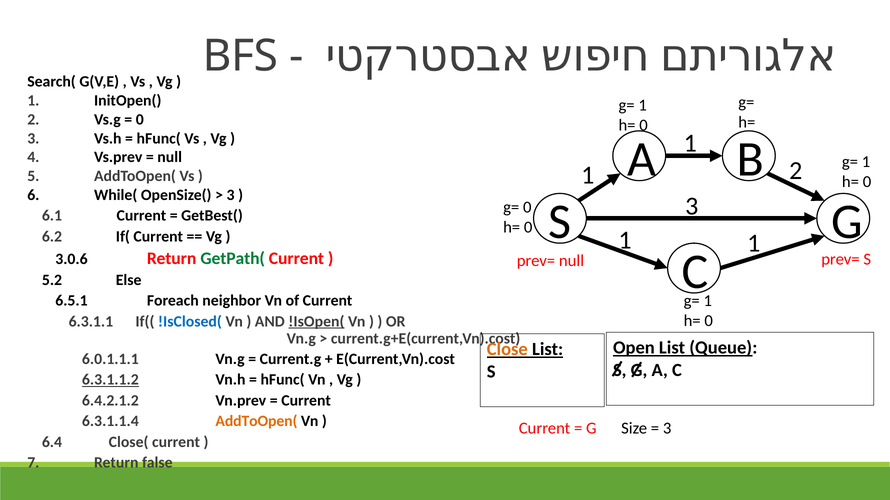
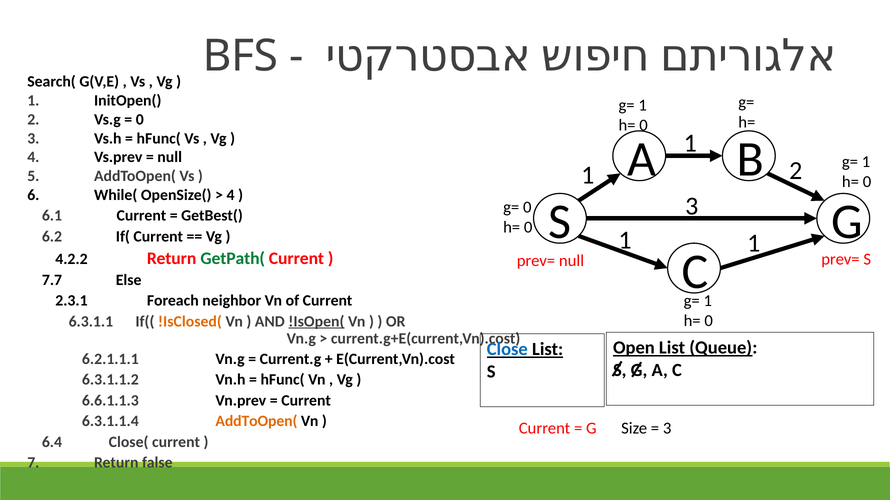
3: 3 -> 4 (231, 195)
3.0.6: 3.0.6 -> 4.2.2 (71, 259)
5.2: 5.2 -> 7.7 (52, 280)
6.5.1: 6.5.1 -> 2.3.1 (71, 301)
!IsClosed( colour: blue -> orange (190, 322)
Close colour: orange -> blue (507, 350)
6.0.1.1.1: 6.0.1.1.1 -> 6.2.1.1.1 (110, 360)
6.3.1.1.2 underline: present -> none (110, 380)
6.4.2.1.2: 6.4.2.1.2 -> 6.6.1.1.3 (110, 401)
